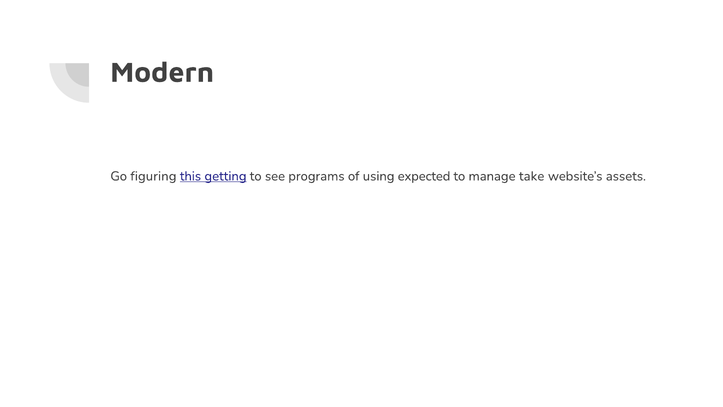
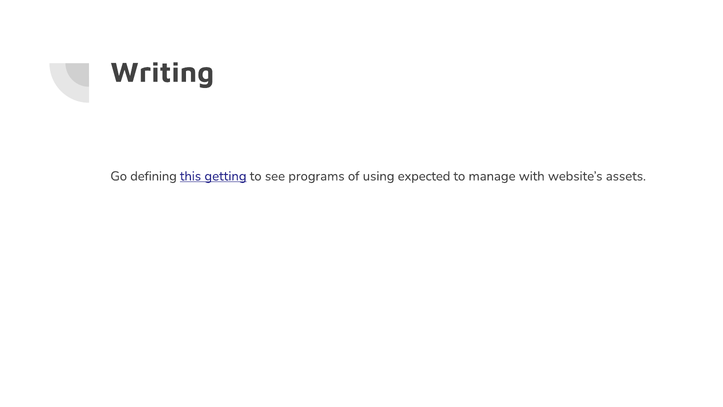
Modern: Modern -> Writing (162, 72)
figuring: figuring -> defining (154, 176)
take: take -> with (532, 176)
